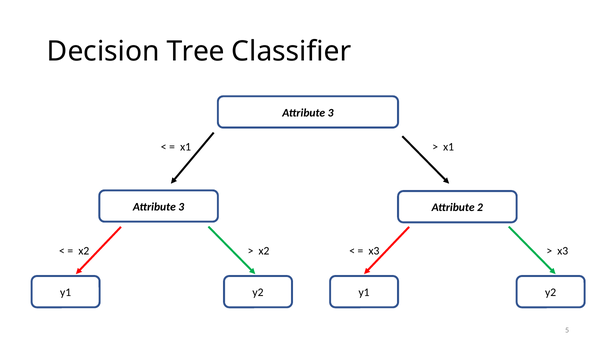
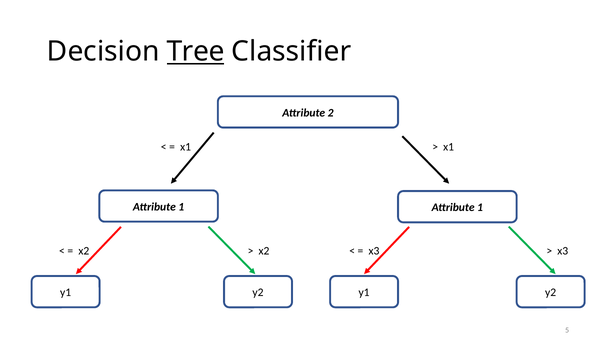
Tree underline: none -> present (196, 52)
3: 3 -> 2 (331, 113)
3: 3 -> 1 (181, 207)
2: 2 -> 1 (480, 208)
